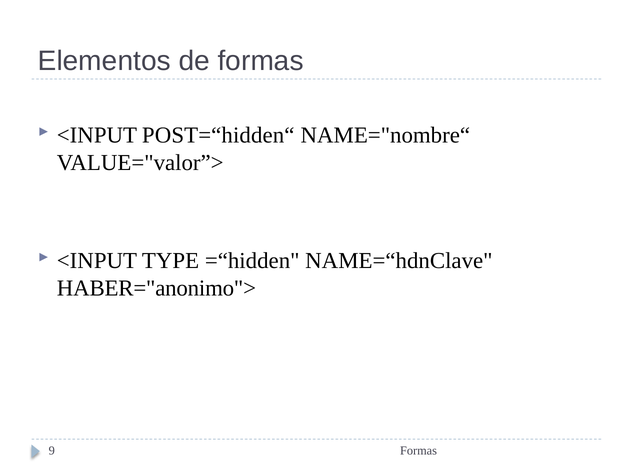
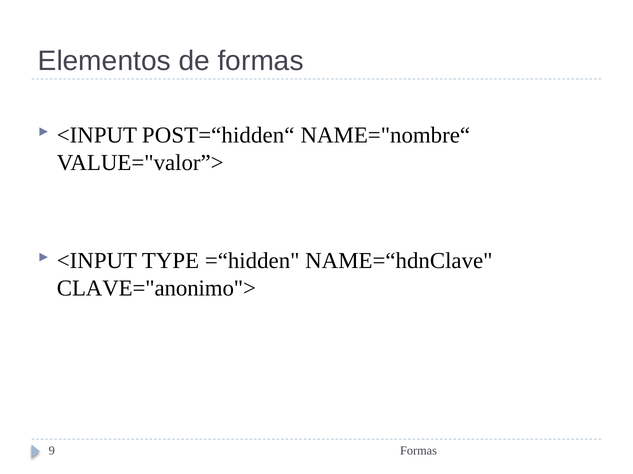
HABER="anonimo">: HABER="anonimo"> -> CLAVE="anonimo"> (156, 288)
